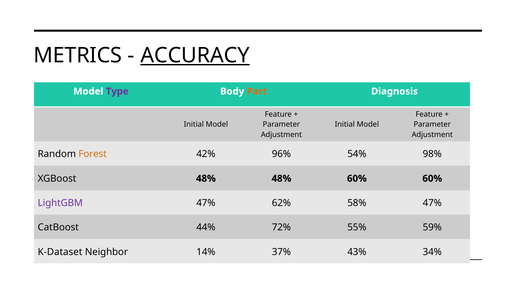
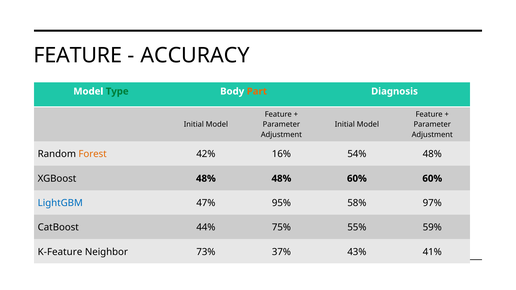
METRICS: METRICS -> FEATURE (78, 55)
ACCURACY underline: present -> none (195, 55)
Type colour: purple -> green (117, 91)
96%: 96% -> 16% (281, 154)
54% 98%: 98% -> 48% (432, 154)
LightGBM colour: purple -> blue (60, 203)
62%: 62% -> 95% (281, 203)
58% 47%: 47% -> 97% (432, 203)
72%: 72% -> 75% (281, 228)
K-Dataset: K-Dataset -> K-Feature (60, 252)
14%: 14% -> 73% (206, 252)
34%: 34% -> 41% (432, 252)
